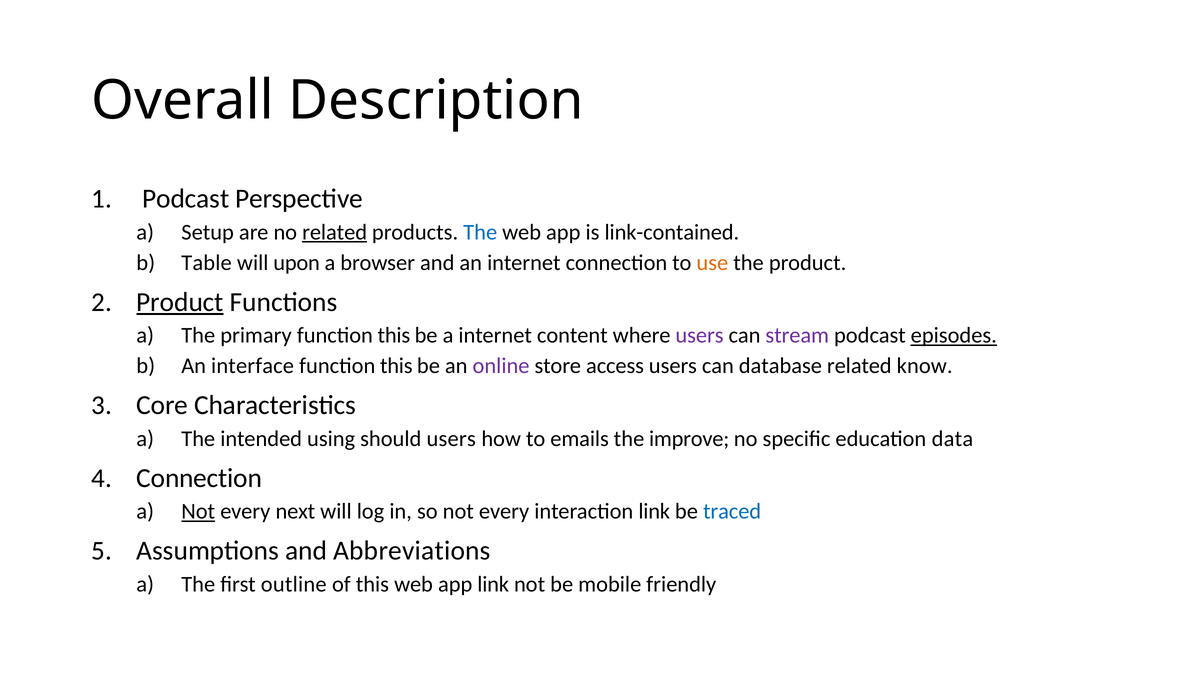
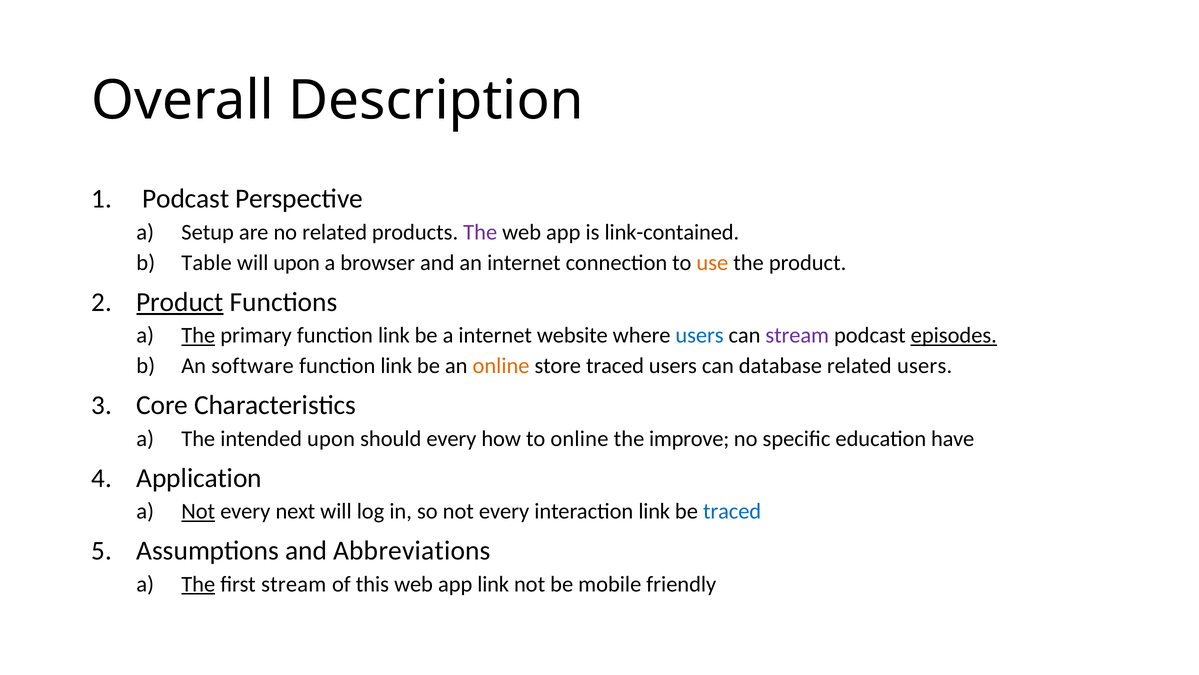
related underline: present -> none (335, 232)
The colour: blue -> purple (480, 232)
The underline: none -> present (198, 335)
primary function this: this -> link (394, 335)
content: content -> website (572, 335)
users colour: purple -> blue (700, 335)
interface: interface -> software (253, 366)
this: this -> link (396, 366)
online colour: purple -> orange (501, 366)
store access: access -> traced (615, 366)
related know: know -> users (925, 366)
intended using: using -> upon (331, 438)
should users: users -> every (451, 438)
to emails: emails -> online (579, 438)
data: data -> have (953, 438)
Connection: Connection -> Application (199, 478)
The underline: none -> present (198, 584)
first outline: outline -> stream (294, 584)
